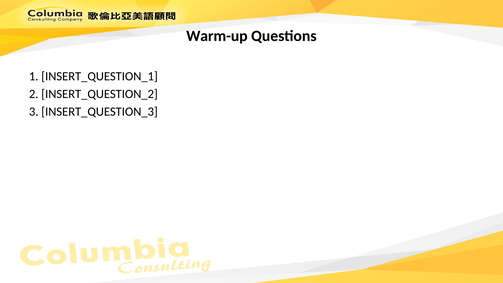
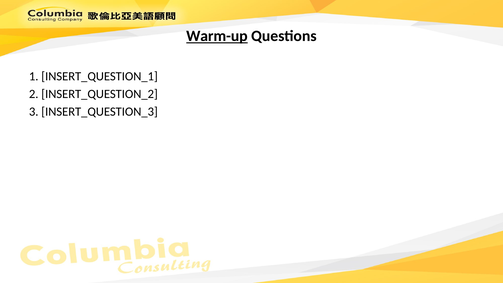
Warm-up underline: none -> present (217, 36)
